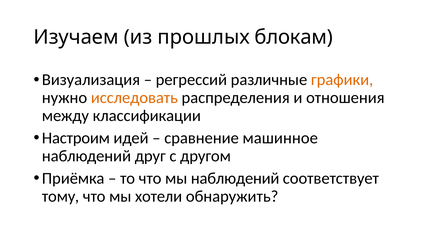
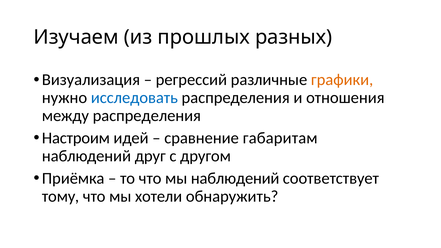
блокам: блокам -> разных (294, 37)
исследовать colour: orange -> blue (134, 98)
между классификации: классификации -> распределения (147, 116)
машинное: машинное -> габаритам (280, 138)
